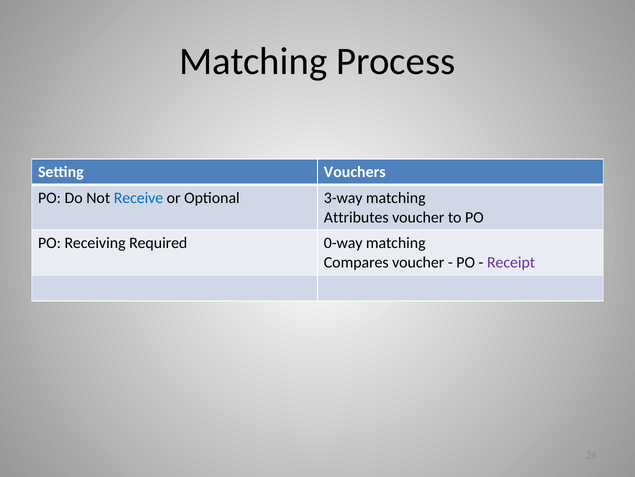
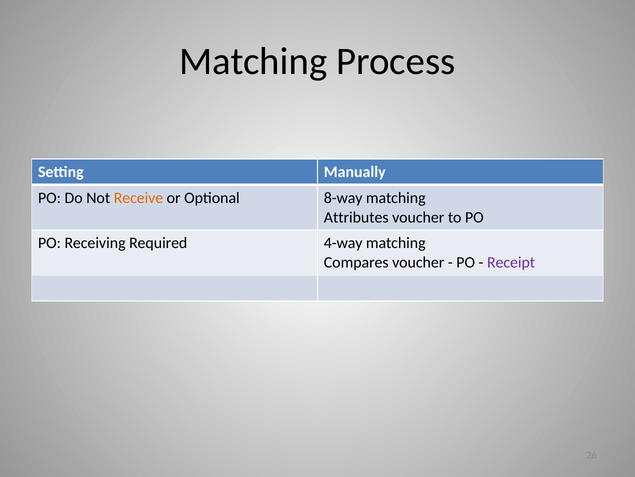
Vouchers: Vouchers -> Manually (355, 172)
Receive colour: blue -> orange (139, 198)
3-way: 3-way -> 8-way (343, 198)
0-way: 0-way -> 4-way (343, 243)
